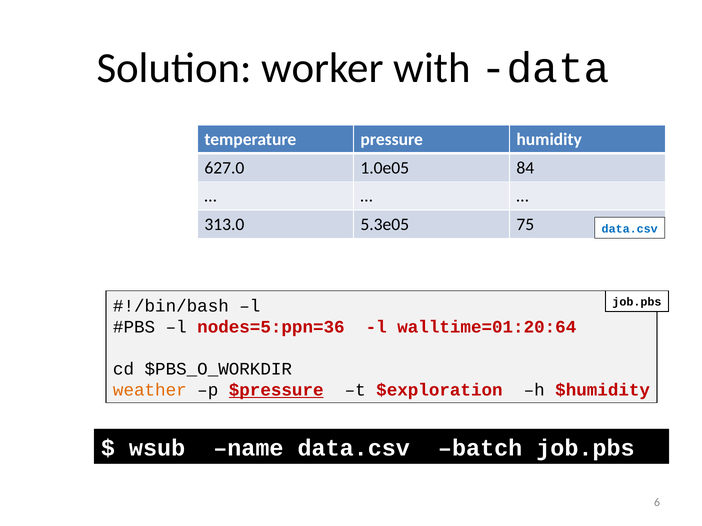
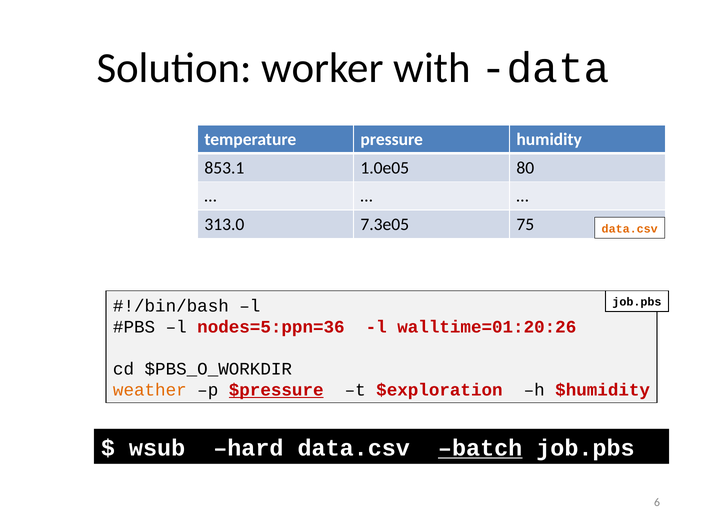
627.0: 627.0 -> 853.1 (224, 168)
84: 84 -> 80 (525, 168)
5.3e05: 5.3e05 -> 7.3e05 (385, 225)
data.csv colour: blue -> orange (630, 229)
walltime=01:20:64: walltime=01:20:64 -> walltime=01:20:26 (487, 327)
name: name -> hard (248, 448)
batch underline: none -> present (480, 448)
